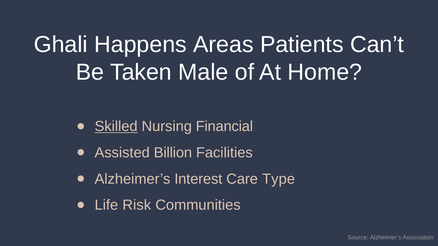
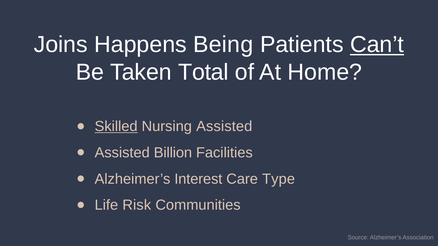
Ghali: Ghali -> Joins (61, 45)
Areas: Areas -> Being (223, 45)
Can’t underline: none -> present (377, 45)
Male: Male -> Total (203, 72)
Nursing Financial: Financial -> Assisted (224, 127)
